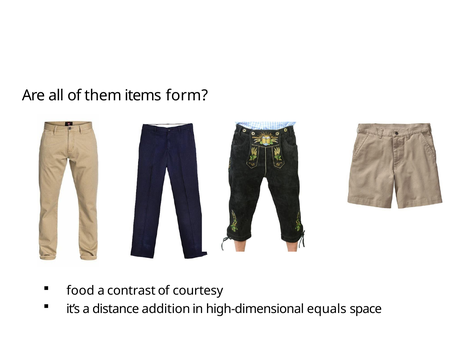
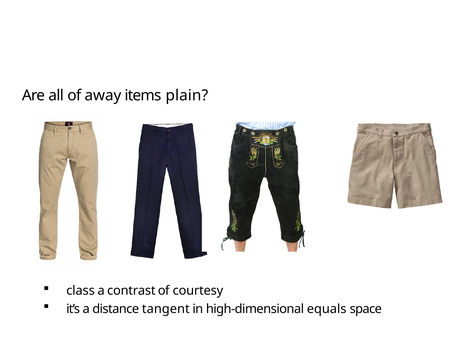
them: them -> away (103, 95)
form: form -> plain (187, 95)
food: food -> class (81, 290)
addition: addition -> tangent (166, 309)
